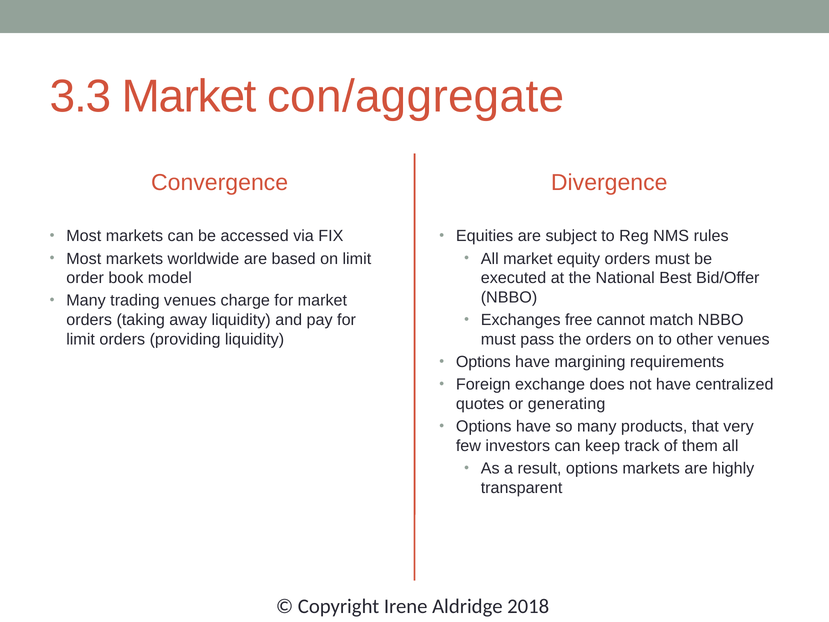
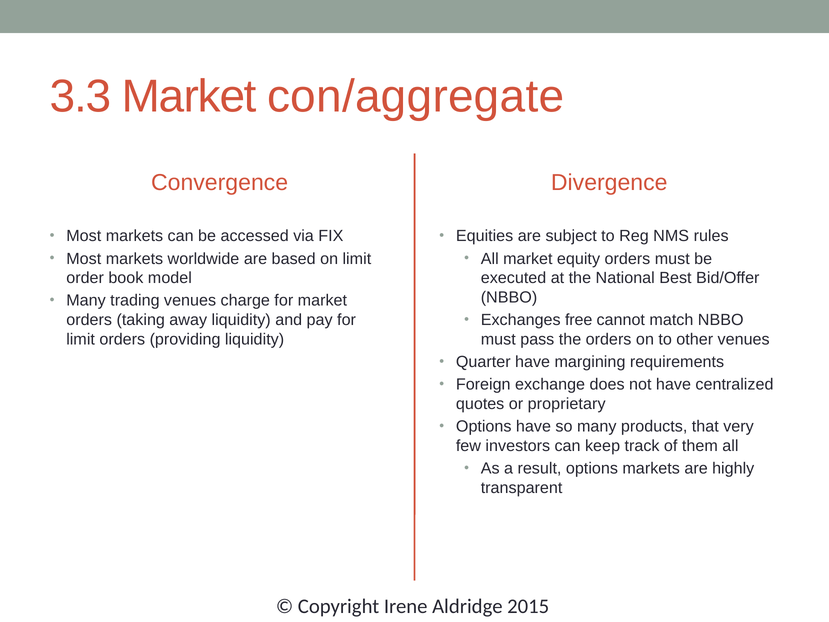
Options: Options -> Quarter (483, 362)
generating: generating -> proprietary (567, 404)
2018: 2018 -> 2015 (528, 606)
